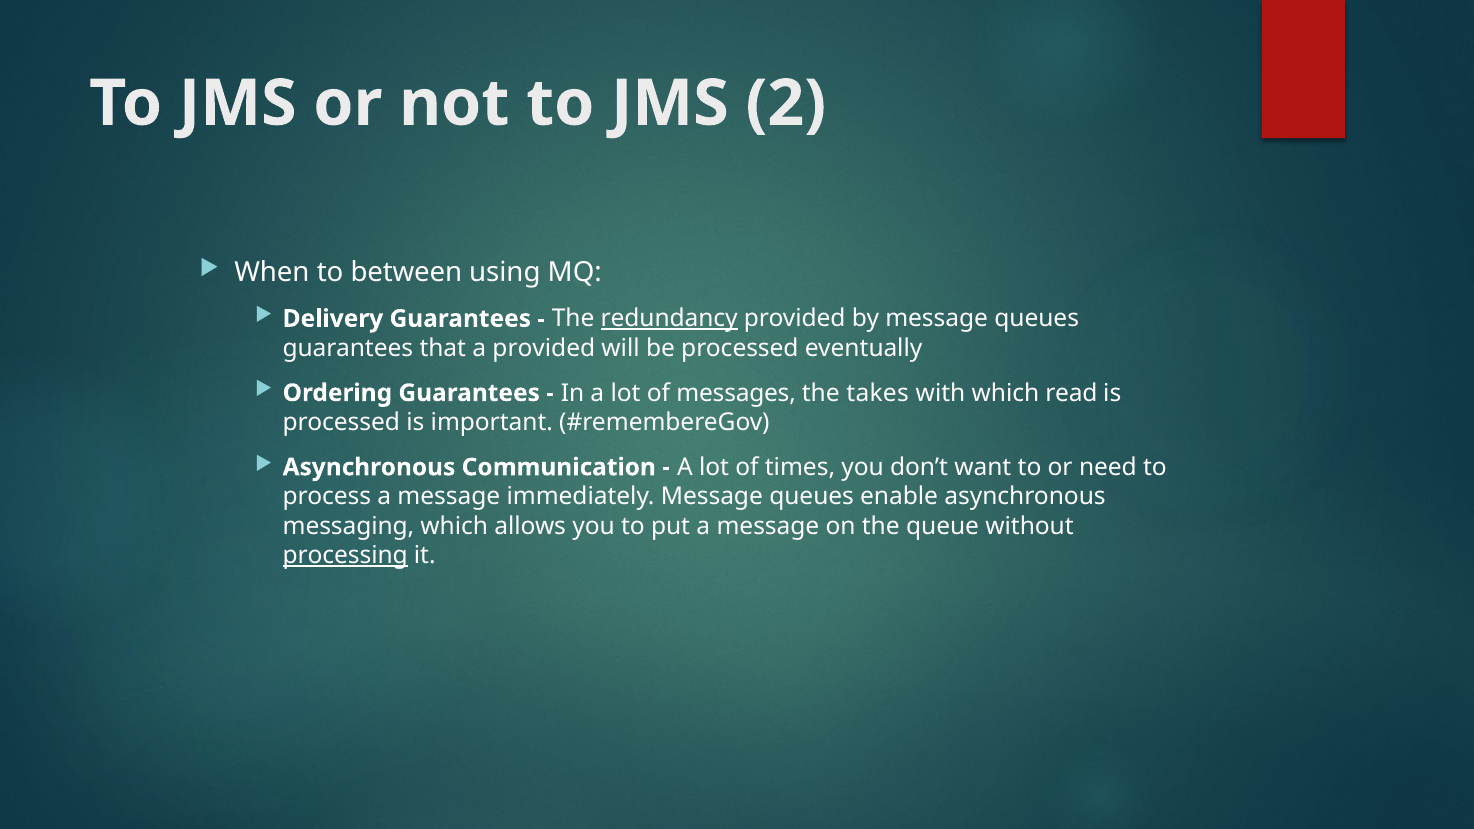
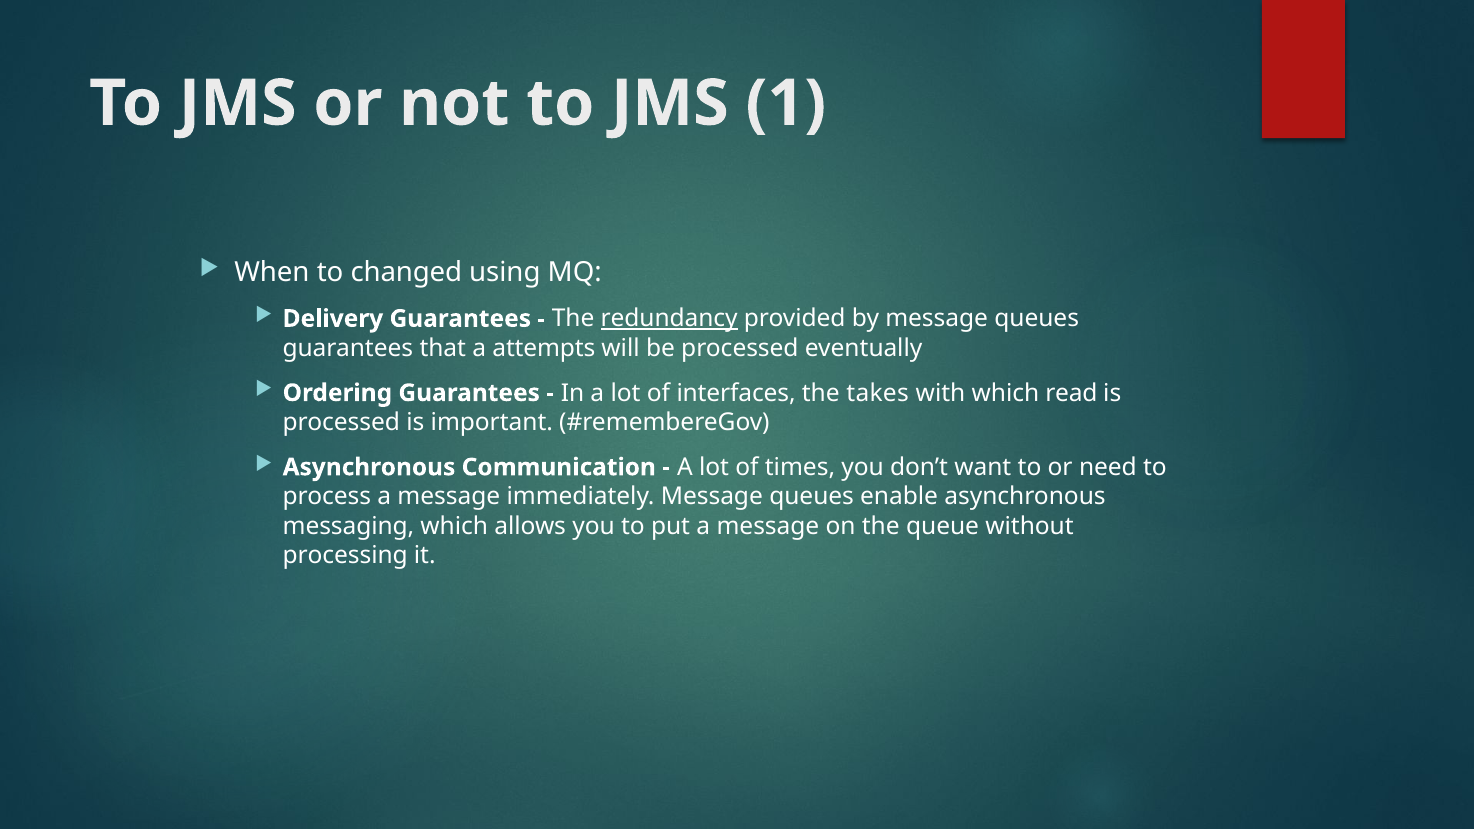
2: 2 -> 1 (786, 103)
between: between -> changed (406, 272)
a provided: provided -> attempts (544, 348)
messages: messages -> interfaces (736, 393)
processing underline: present -> none (345, 556)
